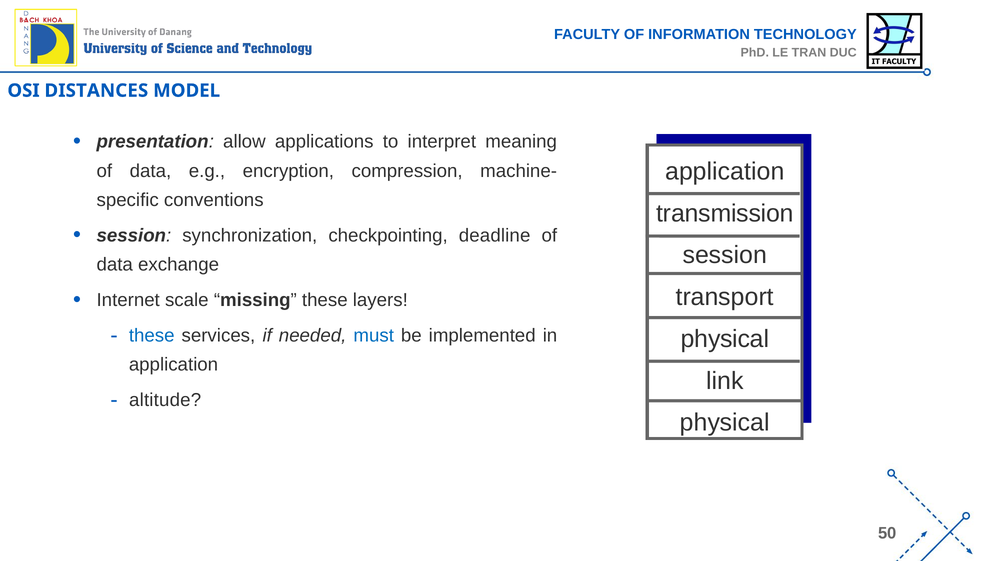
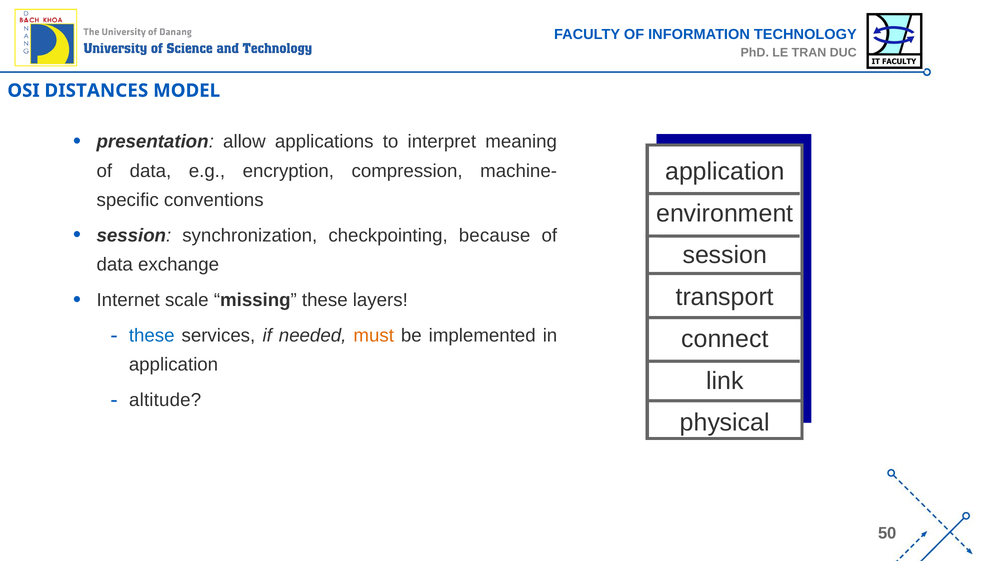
transmission: transmission -> environment (725, 213)
deadline: deadline -> because (495, 235)
physical: physical -> connect (725, 339)
must colour: blue -> orange (374, 335)
